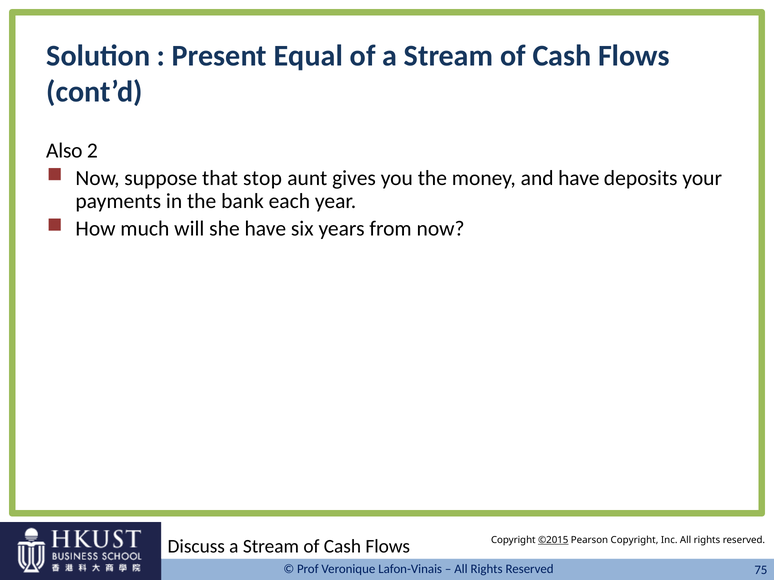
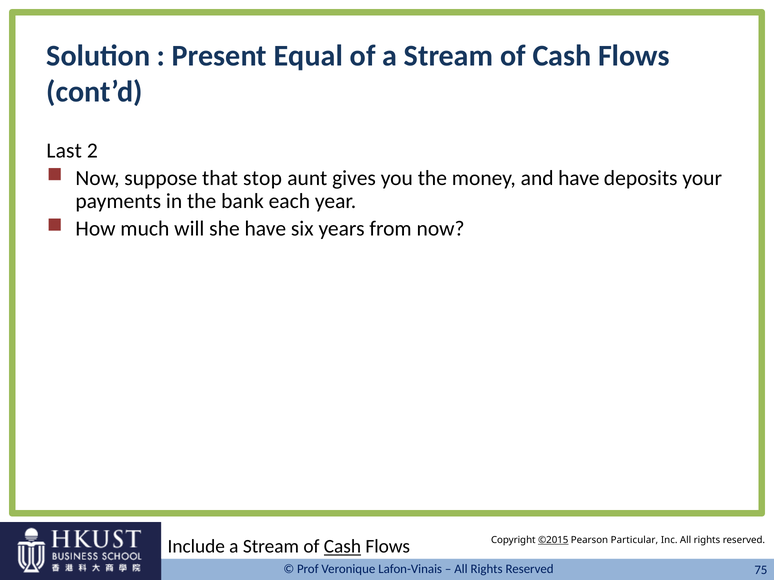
Also: Also -> Last (64, 151)
Pearson Copyright: Copyright -> Particular (634, 541)
Discuss: Discuss -> Include (196, 547)
Cash underline: none -> present (342, 547)
